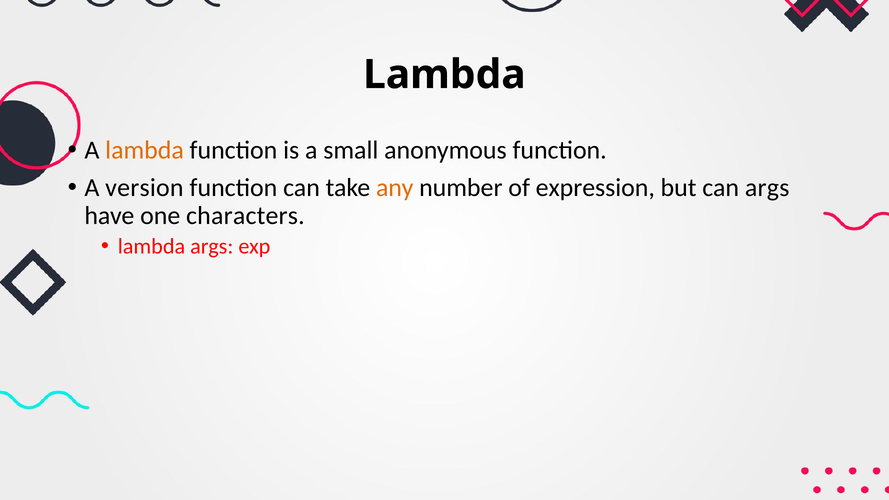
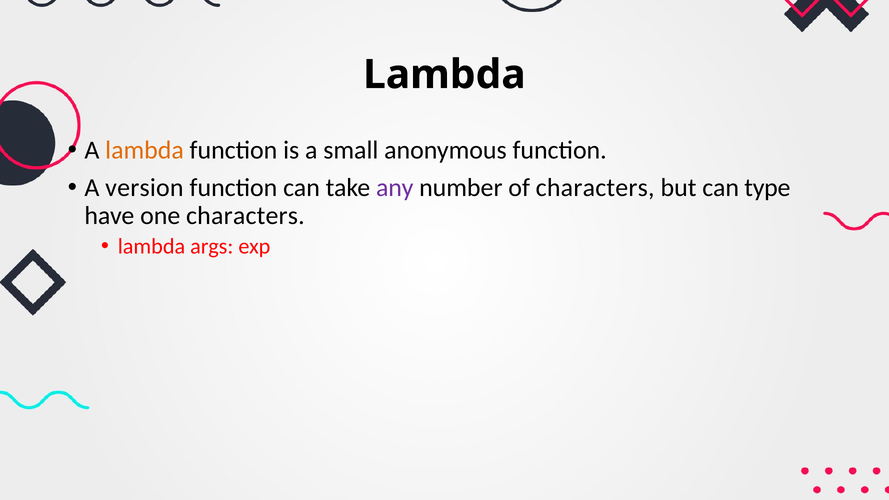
any colour: orange -> purple (395, 188)
of expression: expression -> characters (595, 188)
can args: args -> type (767, 188)
